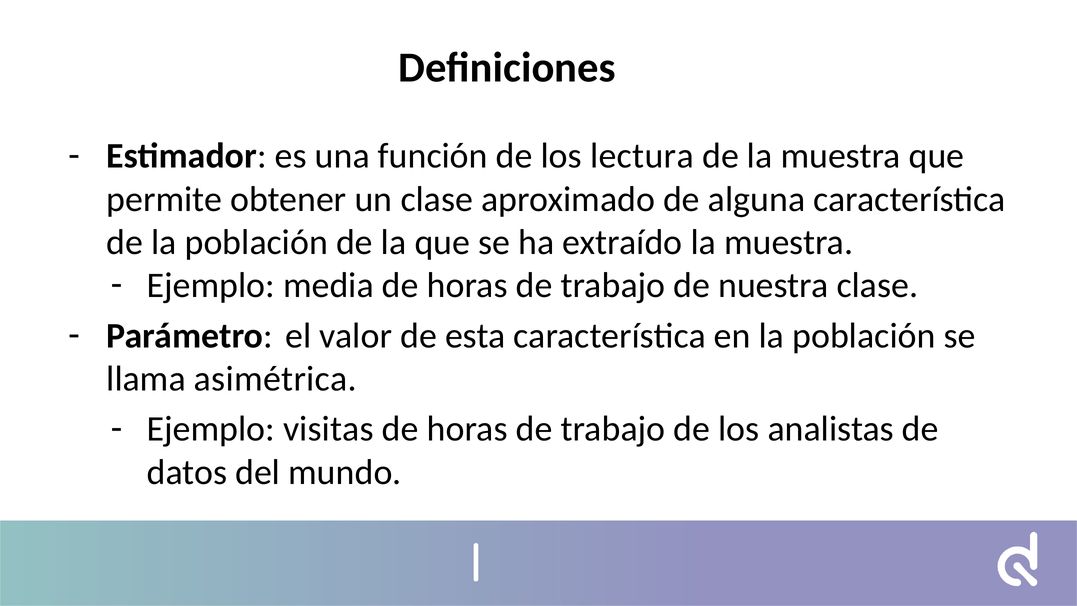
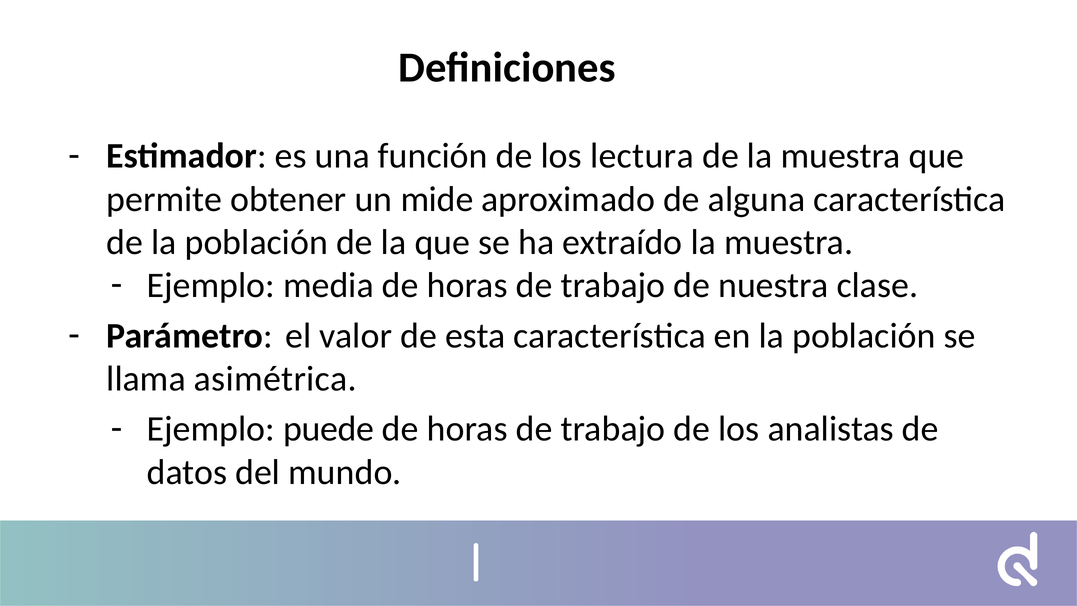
un clase: clase -> mide (437, 199)
visitas: visitas -> puede (329, 429)
